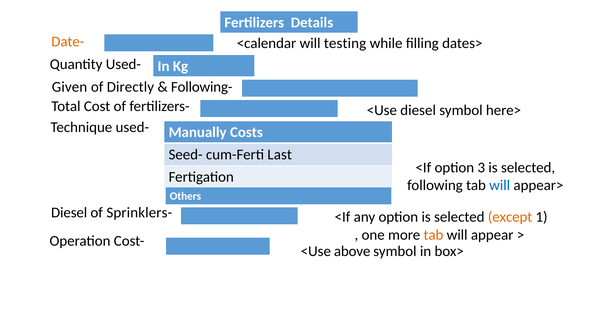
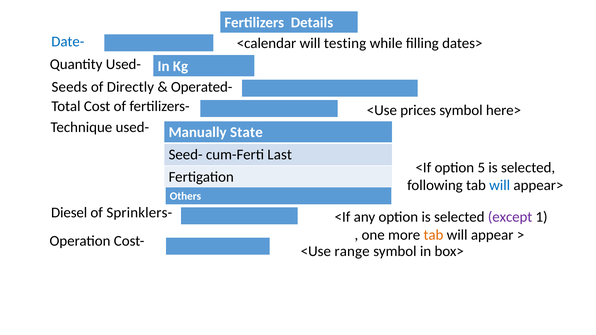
Date- colour: orange -> blue (68, 42)
Given: Given -> Seeds (70, 87)
Following-: Following- -> Operated- (202, 87)
<Use diesel: diesel -> prices (418, 110)
Costs: Costs -> State (246, 132)
3: 3 -> 5 (481, 168)
except colour: orange -> purple (510, 217)
above: above -> range (352, 252)
